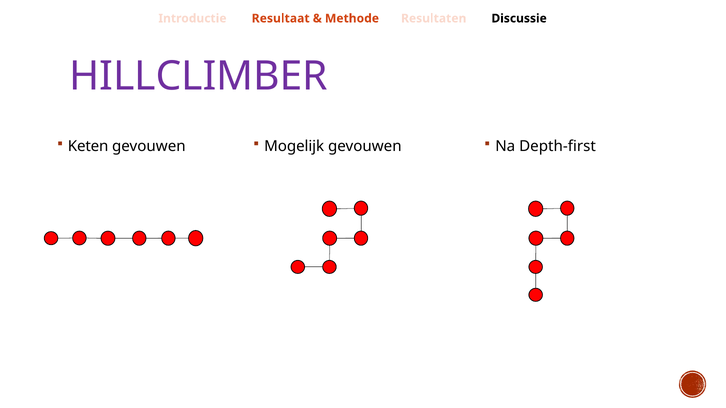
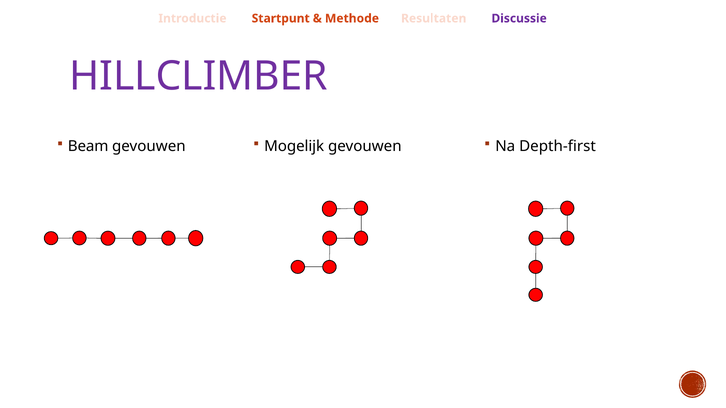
Resultaat: Resultaat -> Startpunt (281, 18)
Discussie colour: black -> purple (519, 18)
Keten: Keten -> Beam (88, 146)
